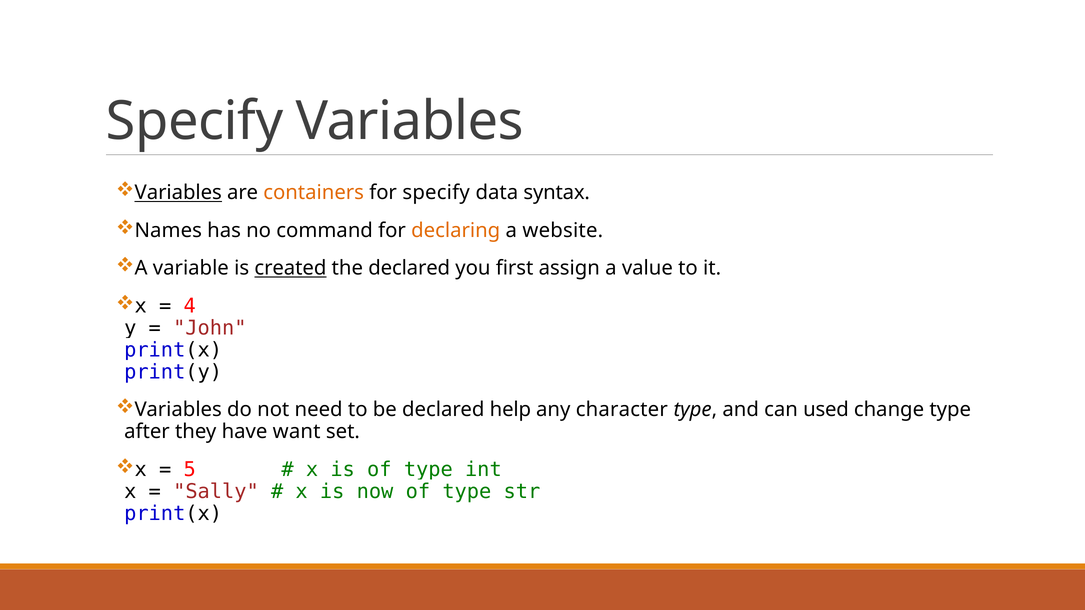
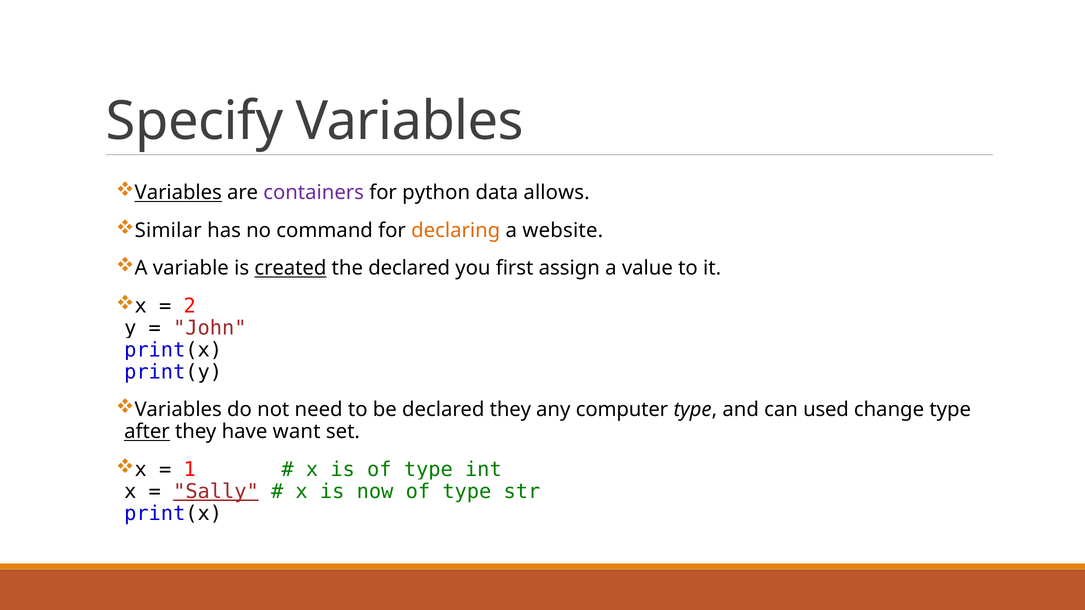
containers colour: orange -> purple (314, 193)
for specify: specify -> python (436, 193)
syntax: syntax -> allows (557, 193)
Names: Names -> Similar (168, 231)
4: 4 -> 2 (190, 306)
declared help: help -> they (510, 410)
character: character -> computer (622, 410)
after underline: none -> present (147, 432)
5: 5 -> 1 (190, 470)
Sally underline: none -> present (216, 492)
